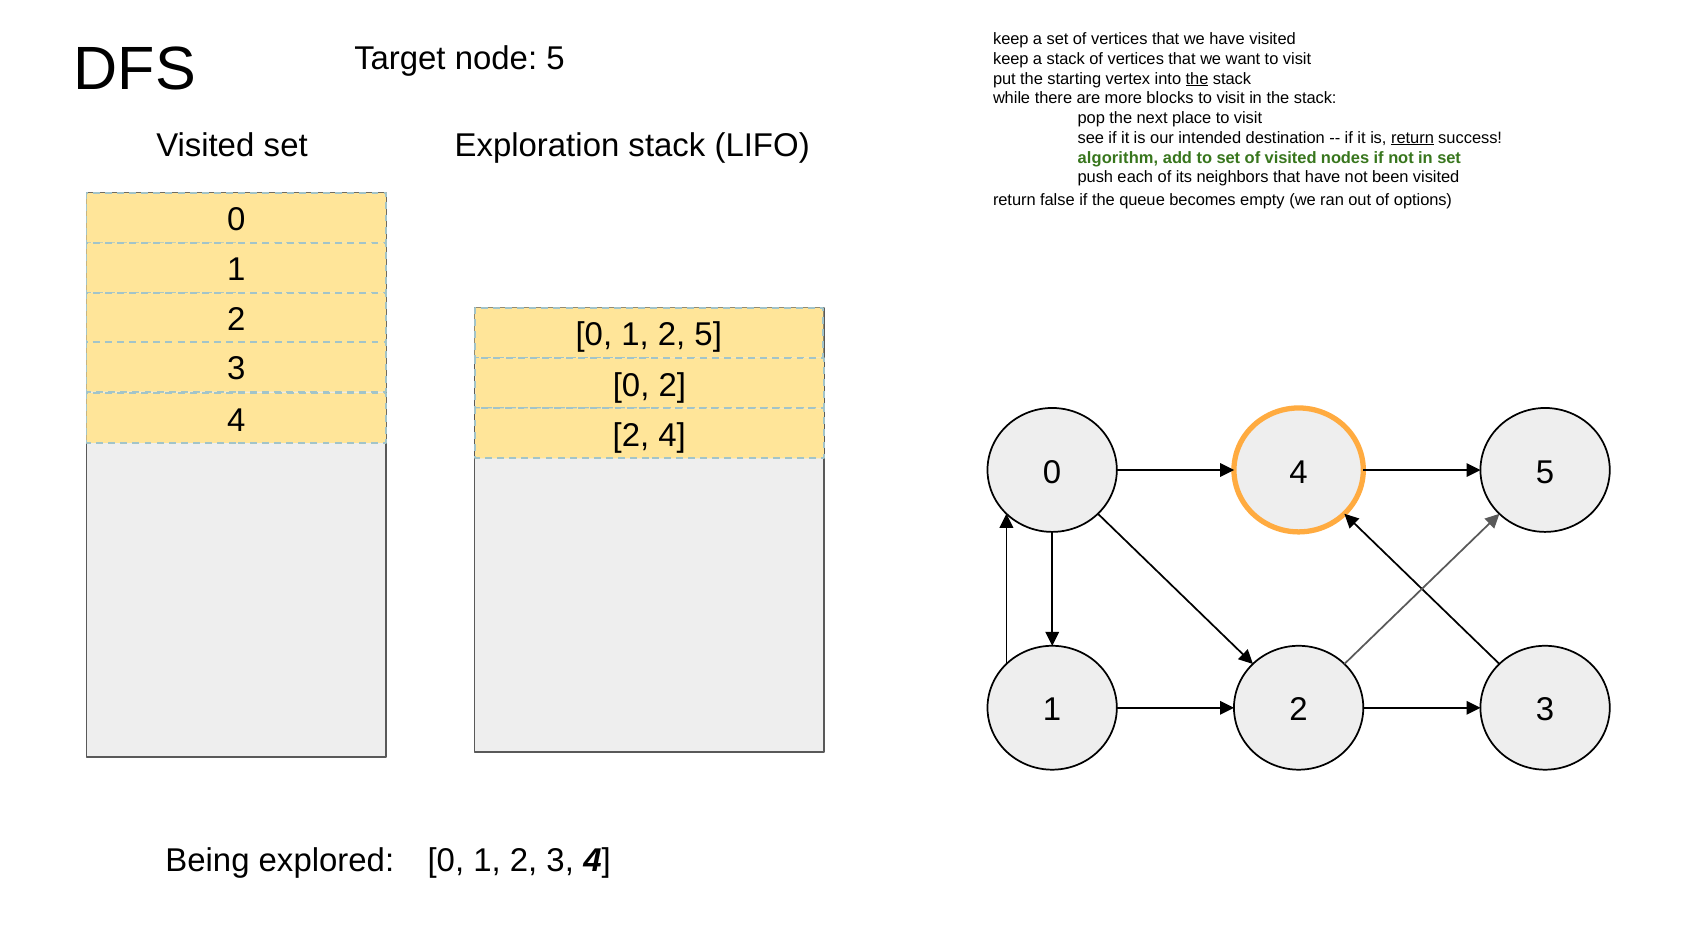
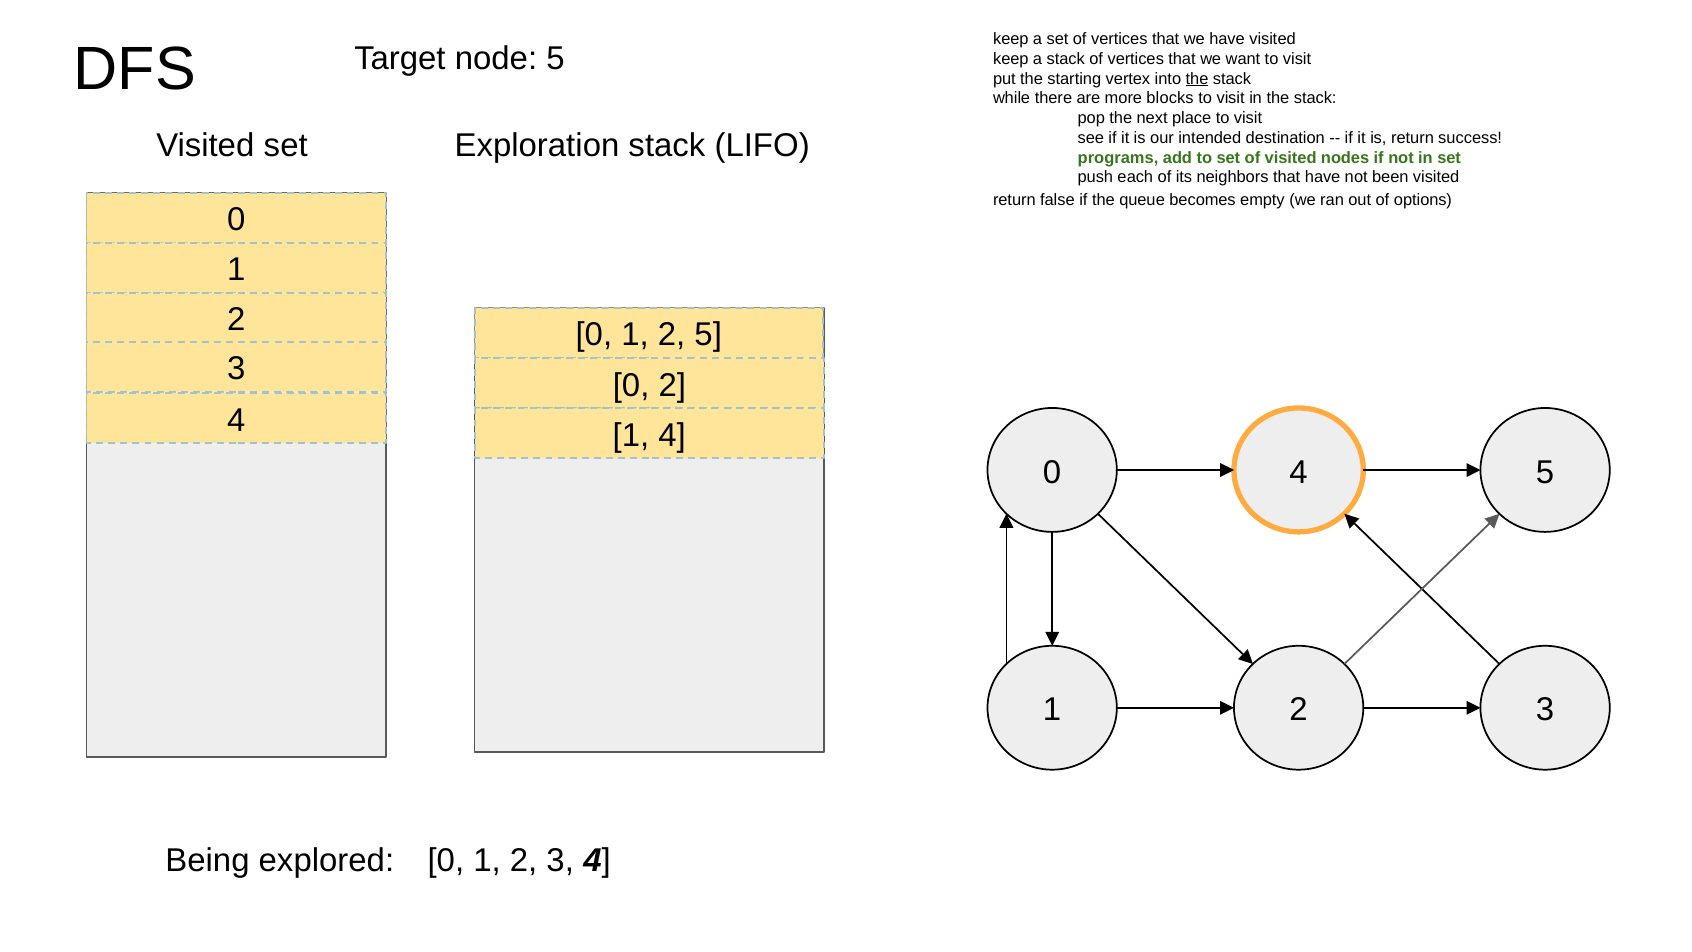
return underline: present -> none (1413, 138)
algorithm: algorithm -> programs (1118, 158)
2: 2 -> 1 (631, 436)
